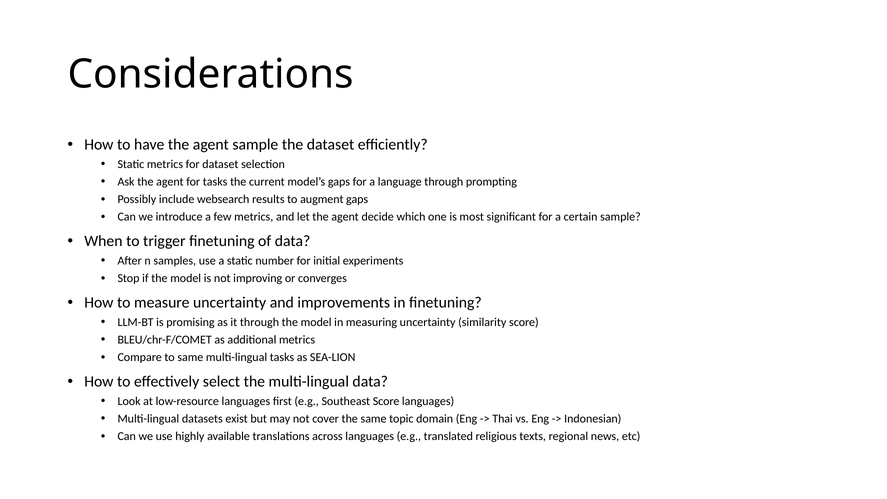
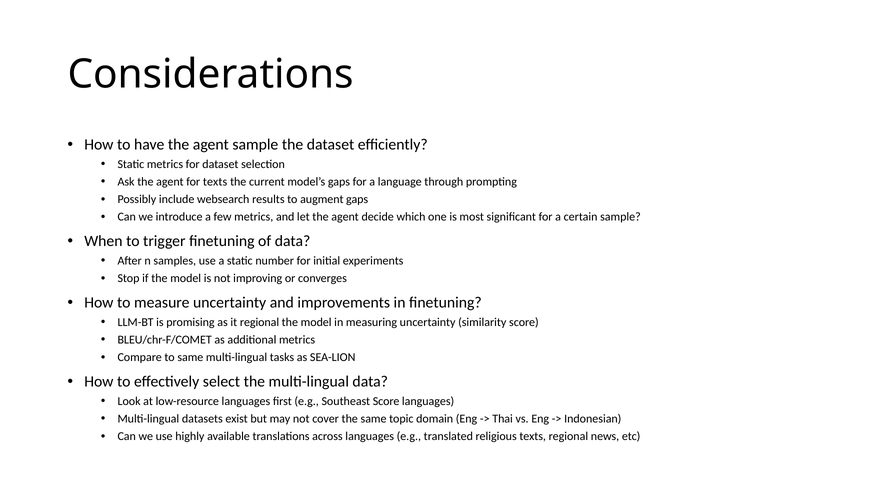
for tasks: tasks -> texts (215, 182)
it through: through -> regional (260, 322)
